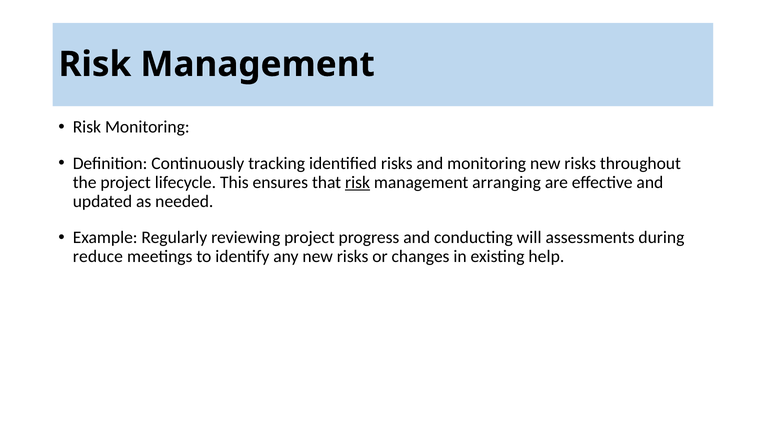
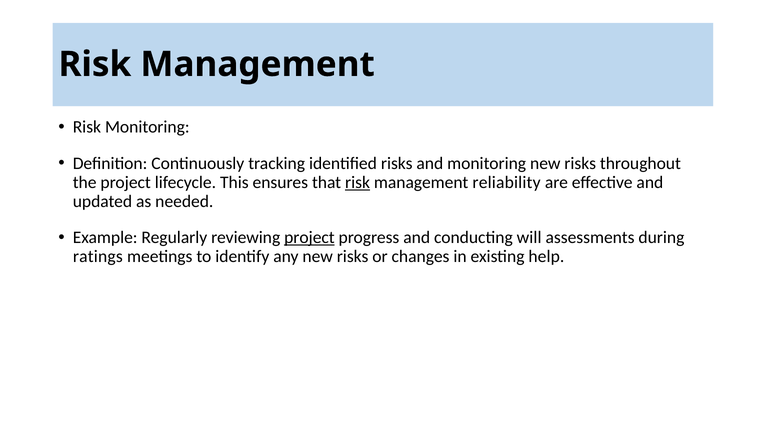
arranging: arranging -> reliability (507, 182)
project underline: none -> present (309, 238)
reduce: reduce -> ratings (98, 257)
